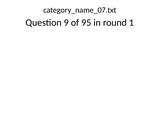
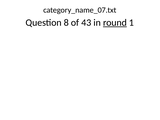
9: 9 -> 8 (66, 23)
95: 95 -> 43 (86, 23)
round underline: none -> present (115, 23)
